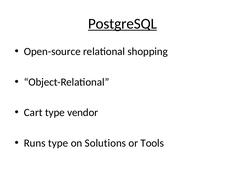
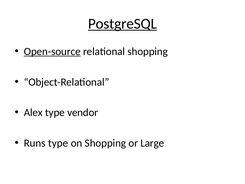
Open-source underline: none -> present (52, 51)
Cart: Cart -> Alex (33, 112)
on Solutions: Solutions -> Shopping (105, 143)
Tools: Tools -> Large (152, 143)
